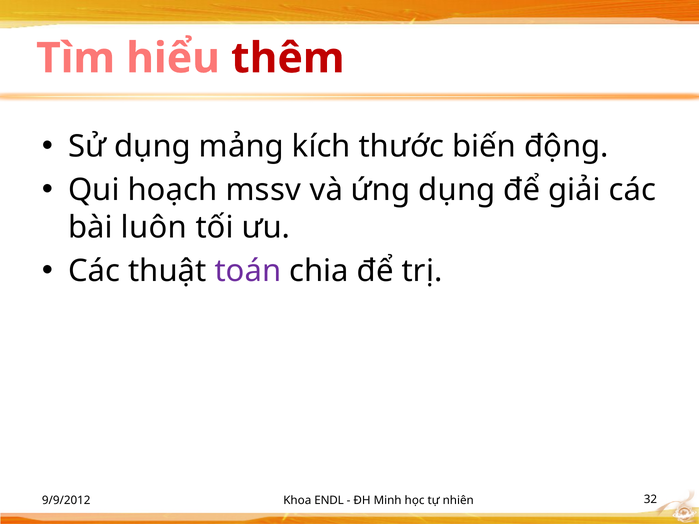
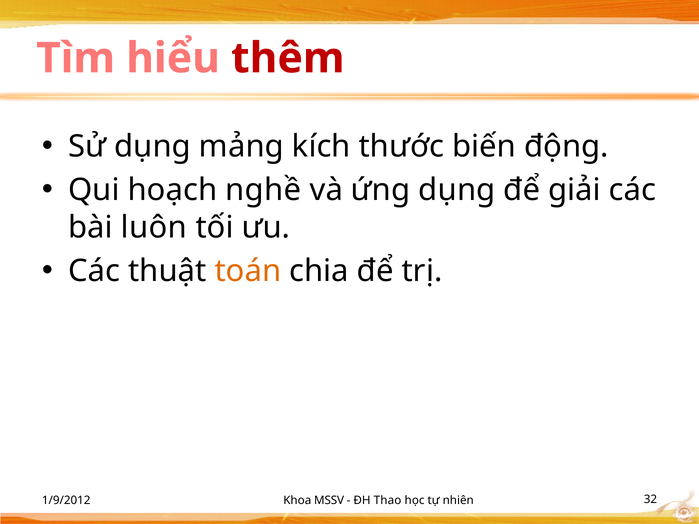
mssv: mssv -> nghề (263, 190)
toán colour: purple -> orange (248, 271)
9/9/2012: 9/9/2012 -> 1/9/2012 (66, 501)
ENDL: ENDL -> MSSV (329, 501)
Minh: Minh -> Thao (388, 501)
